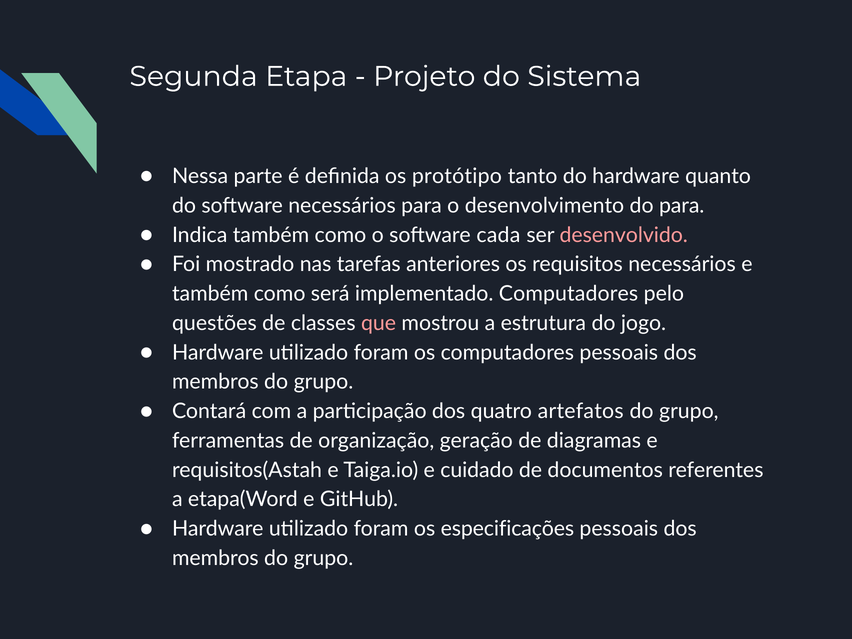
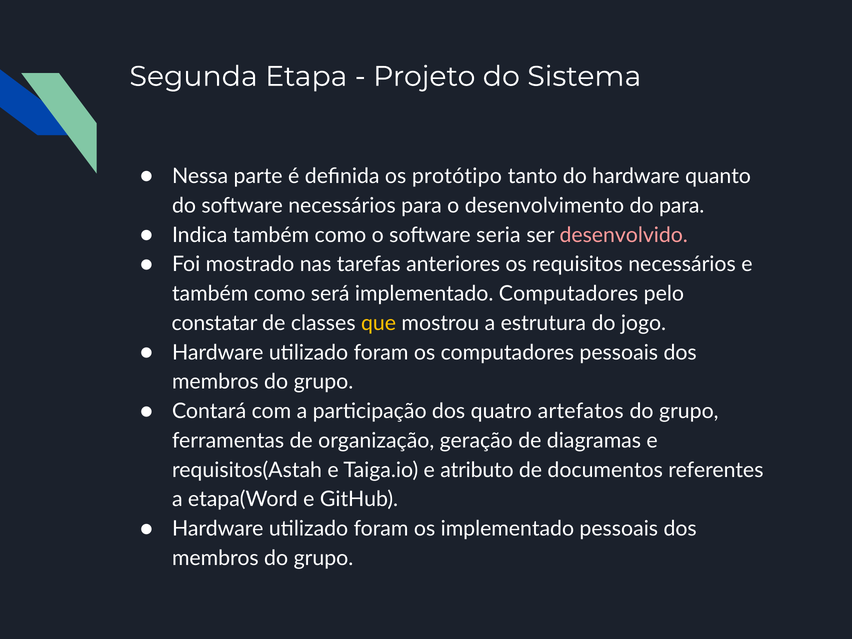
cada: cada -> seria (498, 235)
questões: questões -> constatar (215, 323)
que colour: pink -> yellow (379, 323)
cuidado: cuidado -> atributo (477, 470)
os especificações: especificações -> implementado (507, 529)
